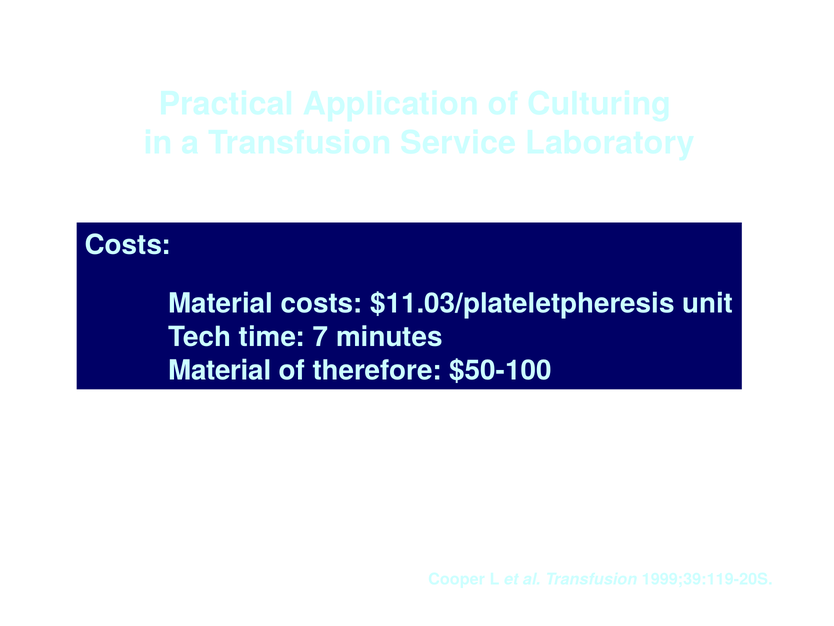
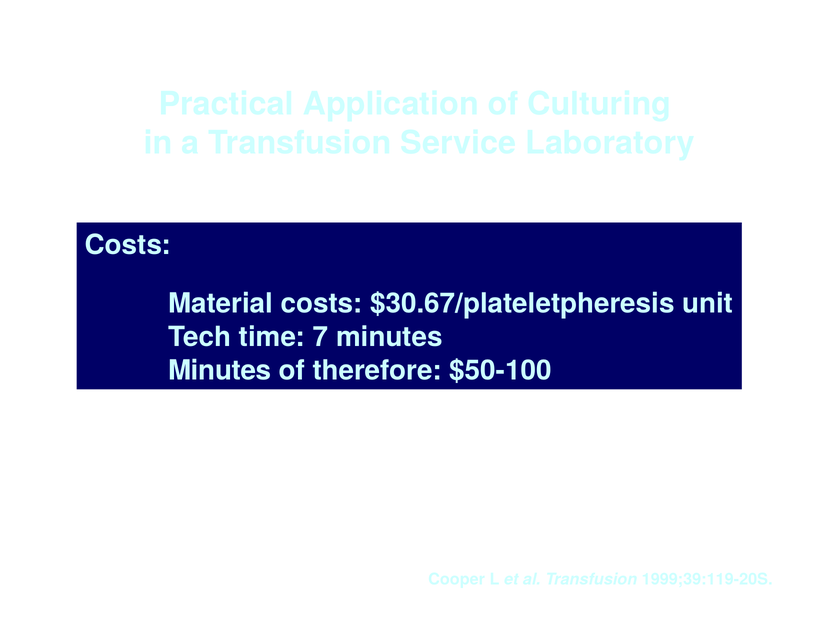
$11.03/plateletpheresis: $11.03/plateletpheresis -> $30.67/plateletpheresis (522, 303)
Material: Material -> Minutes (220, 370)
